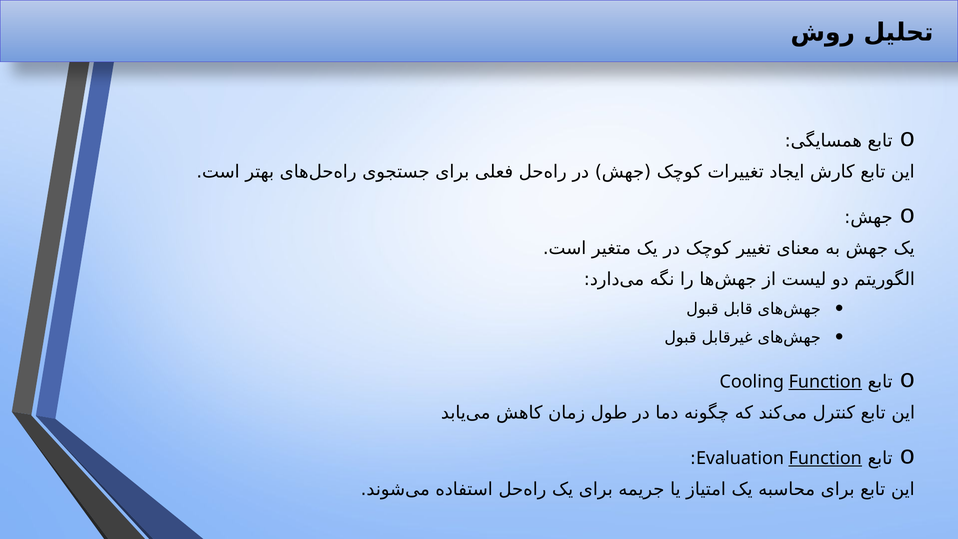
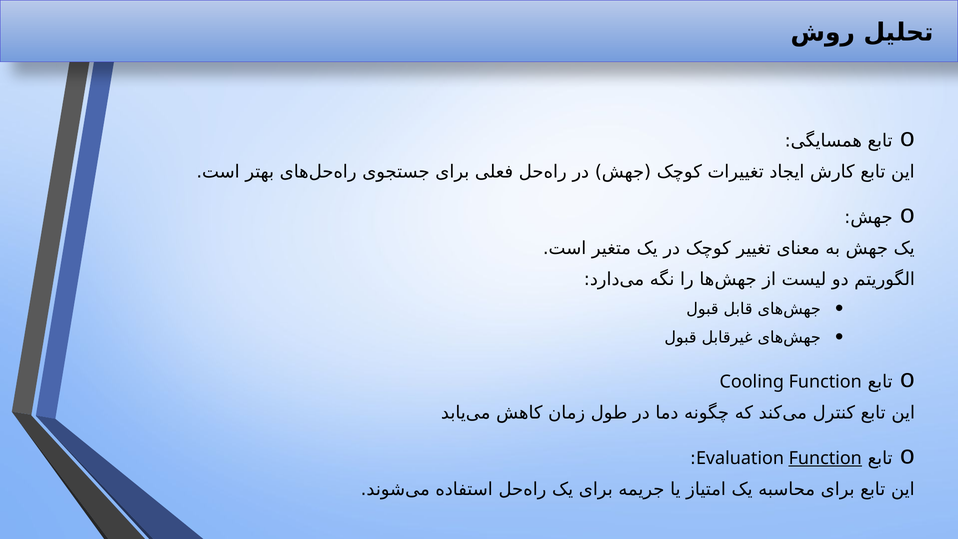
Function underline: present -> none (825, 382)
